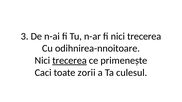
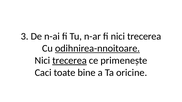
odihnirea-nnoitoare underline: none -> present (97, 49)
zorii: zorii -> bine (87, 73)
culesul: culesul -> oricine (132, 73)
